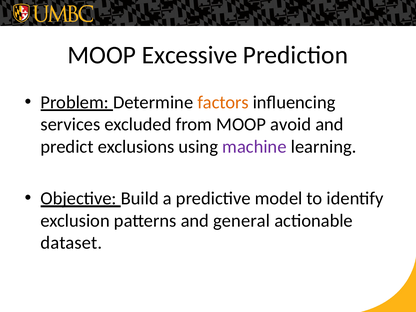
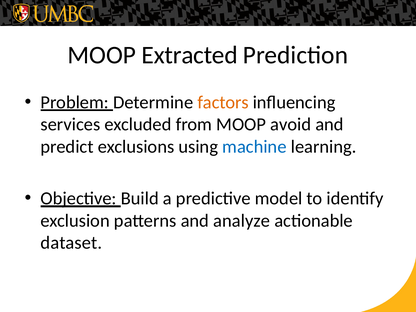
Excessive: Excessive -> Extracted (190, 55)
machine colour: purple -> blue (254, 147)
general: general -> analyze (242, 221)
